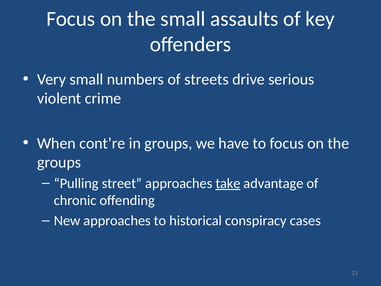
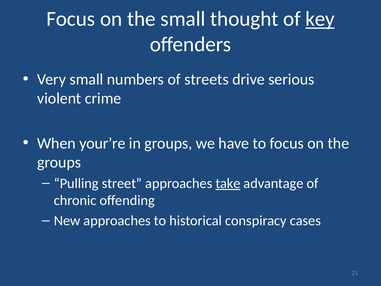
assaults: assaults -> thought (244, 19)
key underline: none -> present (320, 19)
cont’re: cont’re -> your’re (102, 143)
